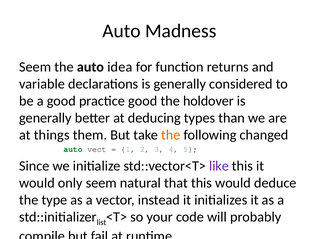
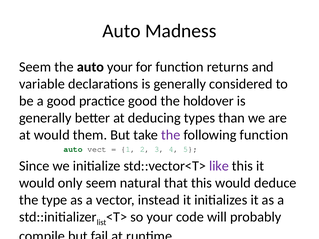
auto idea: idea -> your (120, 67)
at things: things -> would (52, 135)
the colour: orange -> purple (171, 135)
following changed: changed -> function (264, 135)
